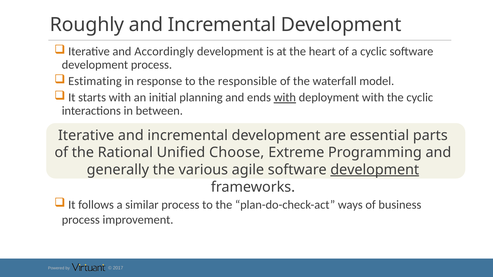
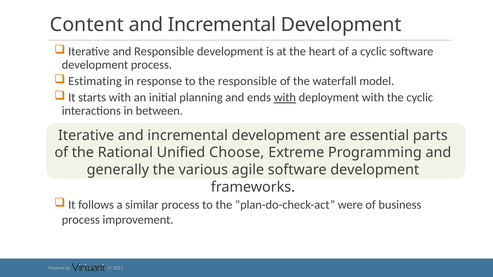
Roughly: Roughly -> Content (87, 25)
and Accordingly: Accordingly -> Responsible (164, 52)
development underline: present -> none (375, 170)
ways: ways -> were (350, 205)
